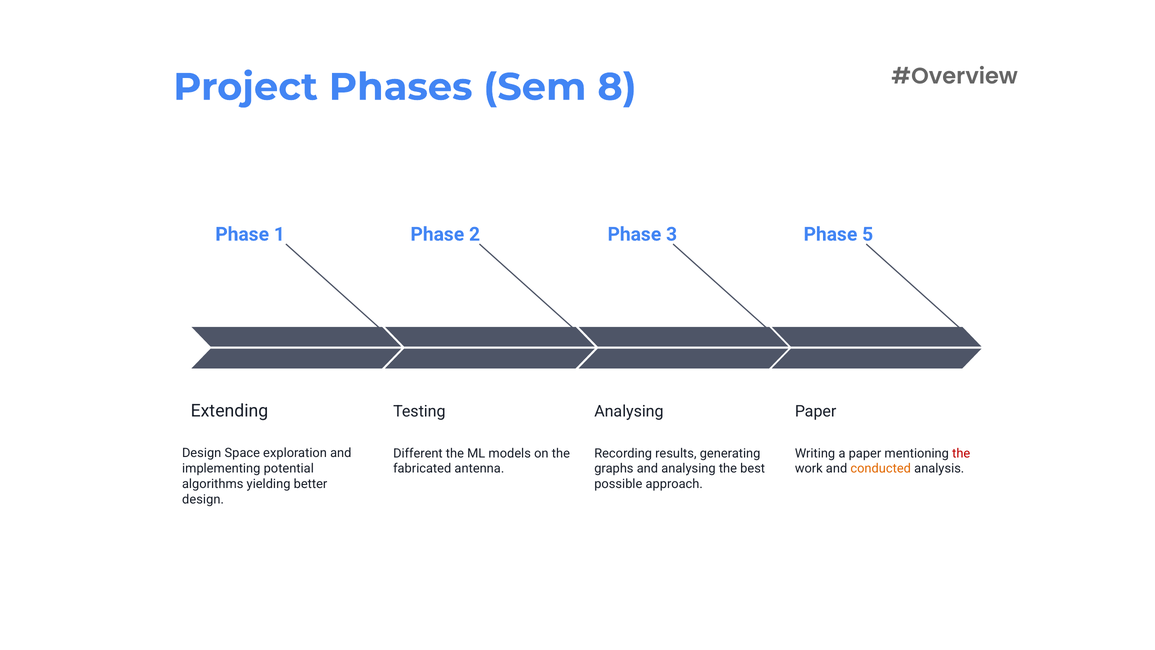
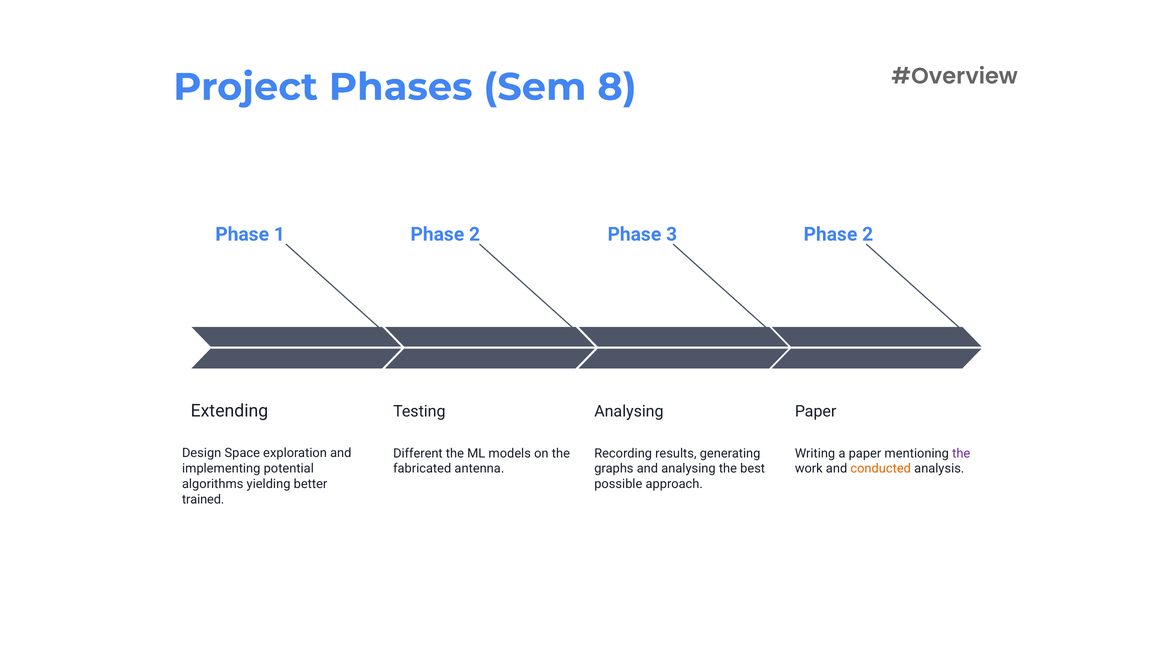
5: 5 -> 2 (868, 234)
the colour: red -> purple (961, 453)
design: design -> trained (203, 499)
